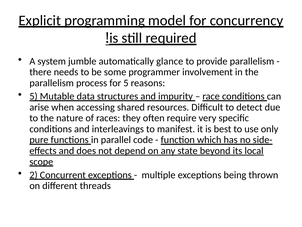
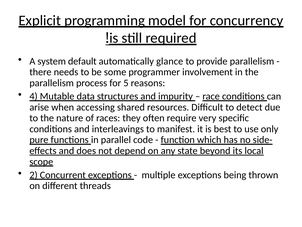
jumble: jumble -> default (82, 61)
5: 5 -> 4 (34, 96)
